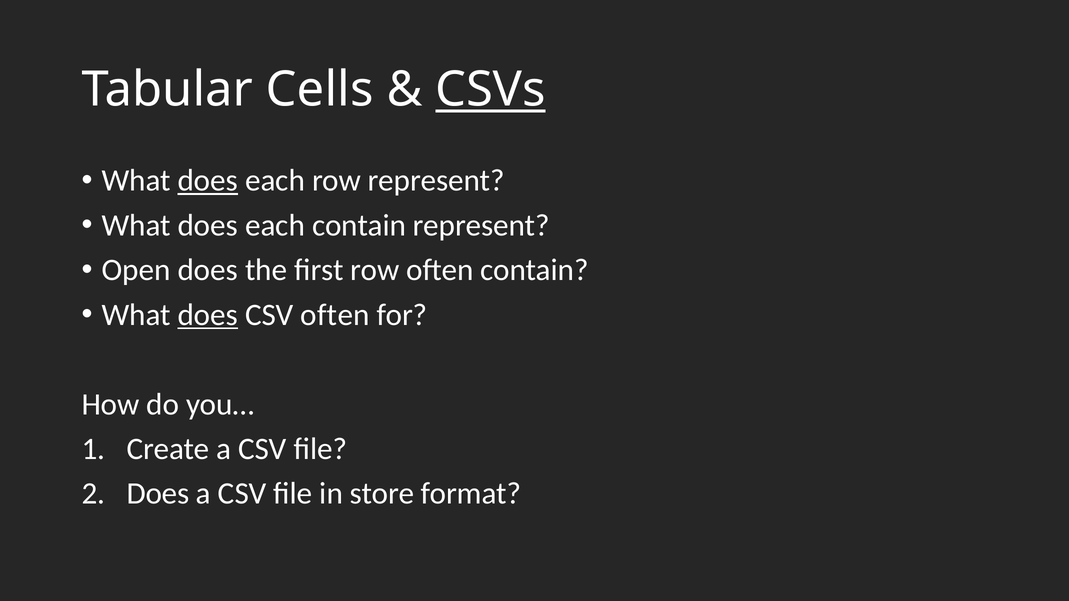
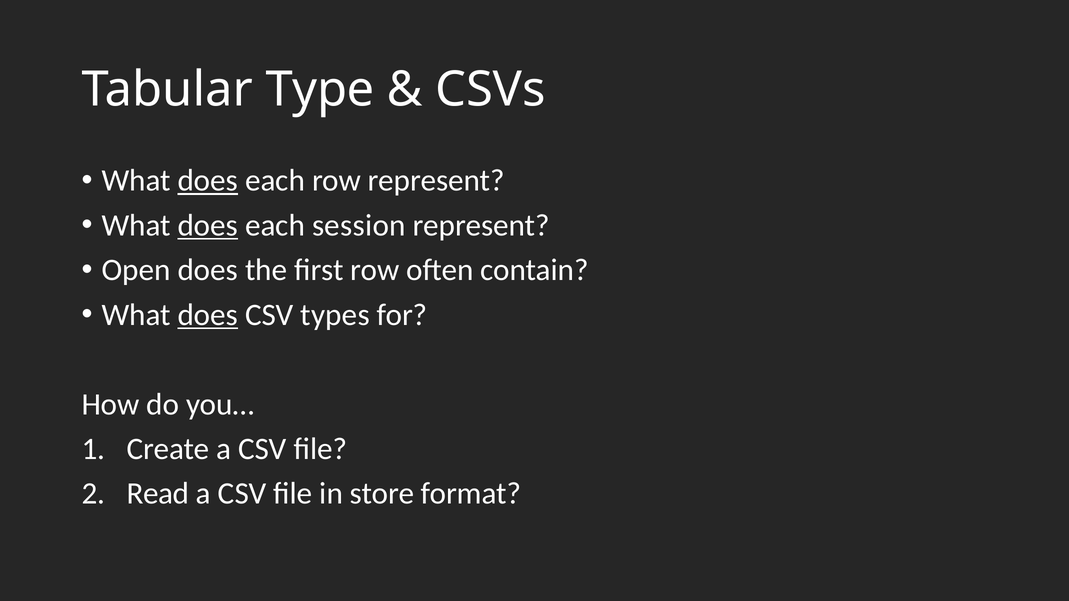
Cells: Cells -> Type (320, 90)
CSVs underline: present -> none (491, 90)
does underline: none -> present (208, 225)
each contain: contain -> session (359, 225)
CSV often: often -> types (335, 315)
Does: Does -> Read (158, 494)
